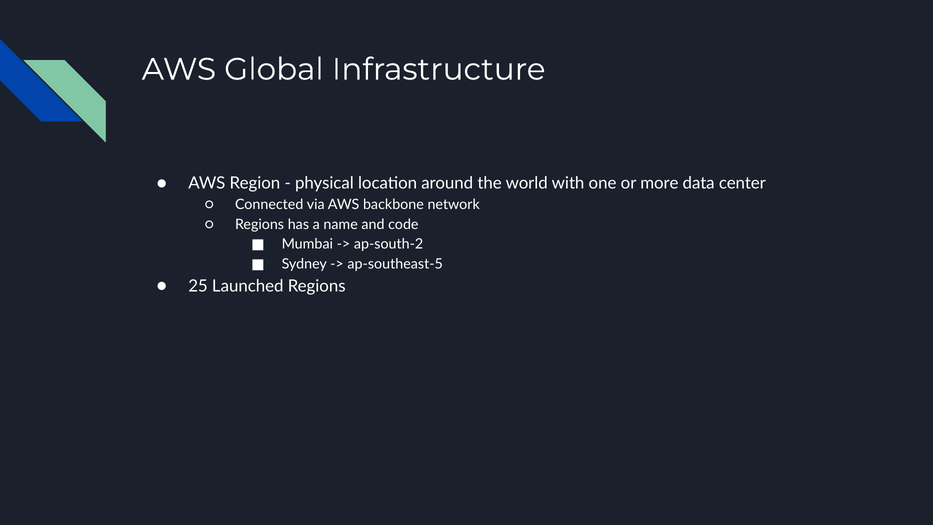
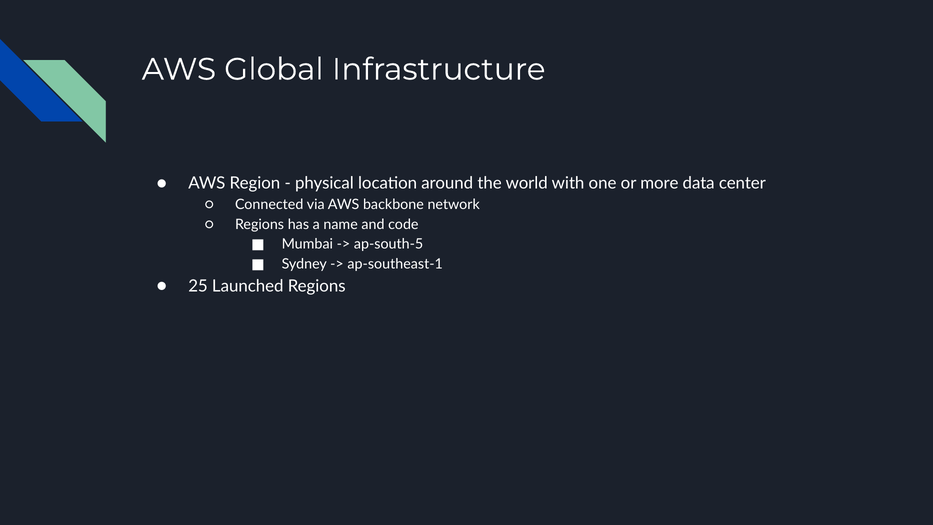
ap-south-2: ap-south-2 -> ap-south-5 (389, 244)
ap-southeast-5: ap-southeast-5 -> ap-southeast-1 (395, 264)
